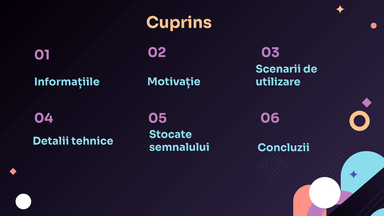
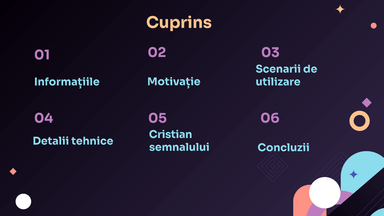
Stocate: Stocate -> Cristian (171, 134)
